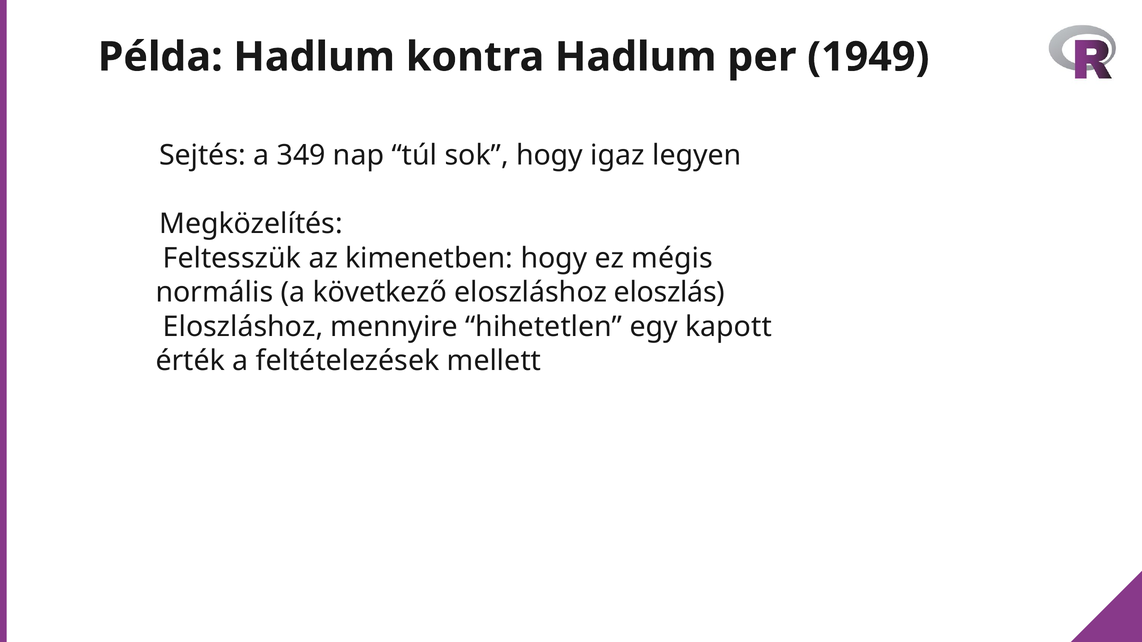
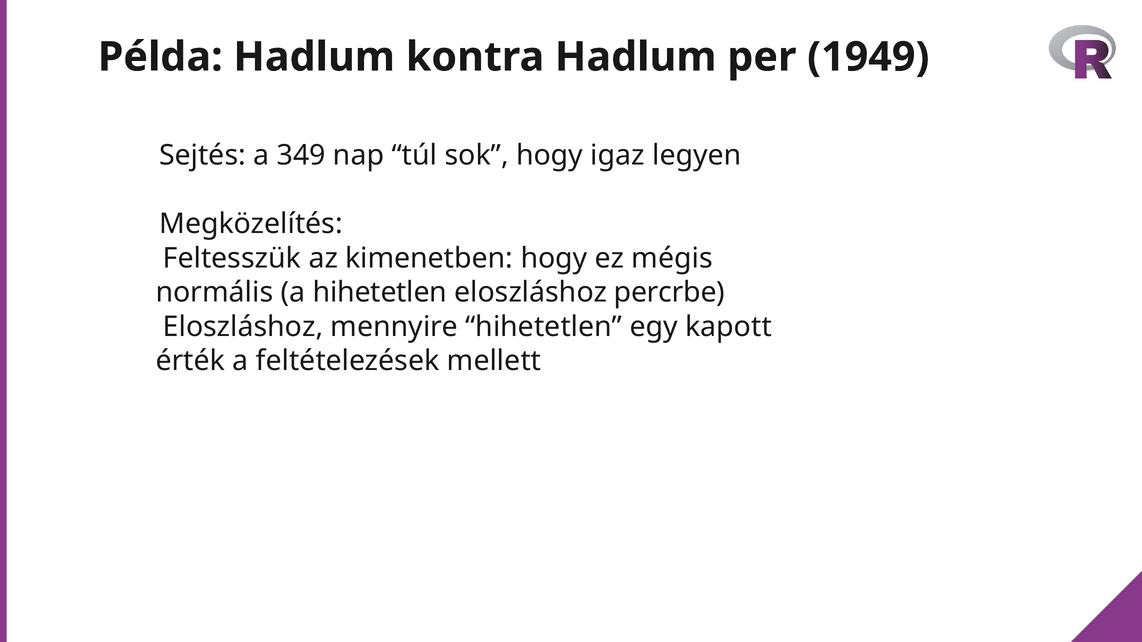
a következő: következő -> hihetetlen (380, 293)
eloszlás: eloszlás -> percrbe (669, 293)
